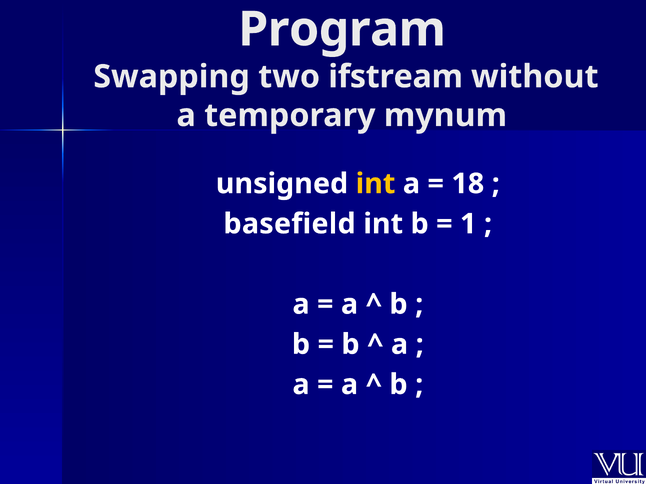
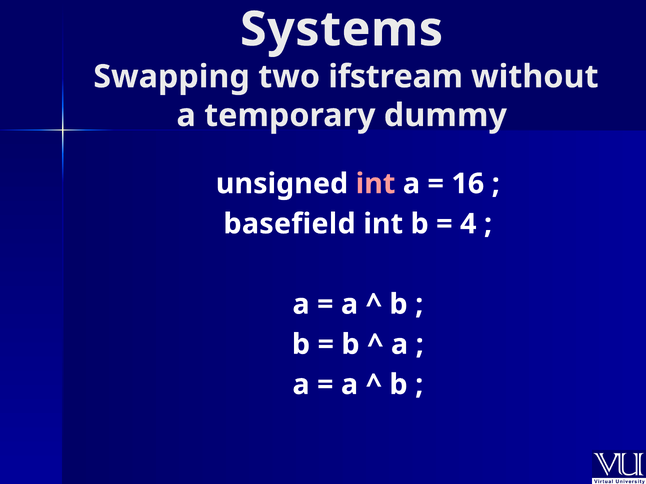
Program: Program -> Systems (342, 29)
mynum: mynum -> dummy (445, 116)
int colour: yellow -> pink (376, 184)
18: 18 -> 16 (468, 184)
1: 1 -> 4 (468, 224)
